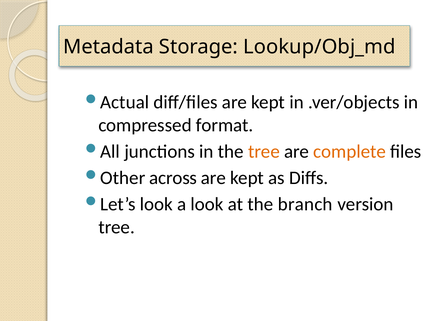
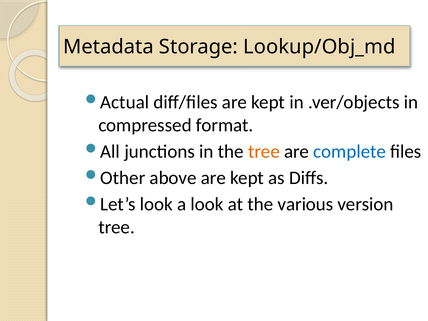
complete colour: orange -> blue (350, 152)
across: across -> above (173, 178)
branch: branch -> various (305, 204)
